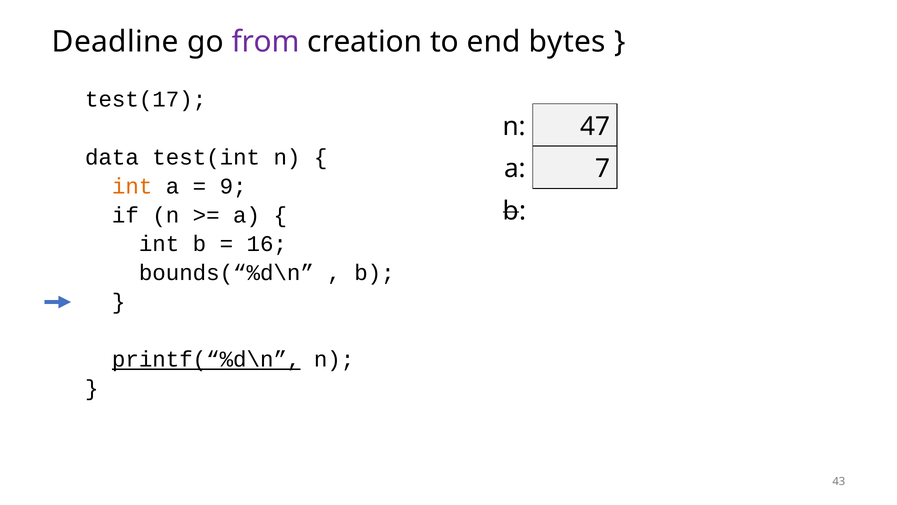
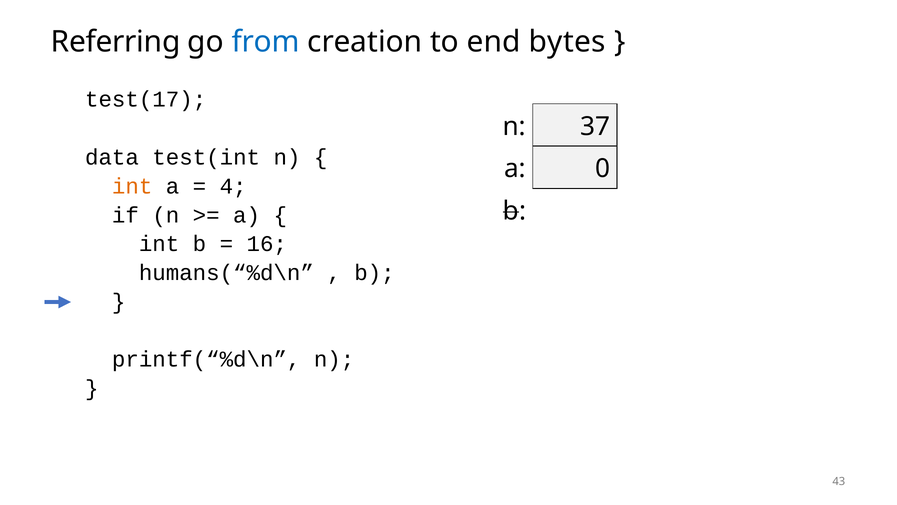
Deadline: Deadline -> Referring (116, 42)
from colour: purple -> blue (266, 42)
47: 47 -> 37 (595, 126)
7: 7 -> 0 (603, 169)
9: 9 -> 4 (233, 186)
bounds(“%d\n: bounds(“%d\n -> humans(“%d\n (226, 273)
printf(“%d\n underline: present -> none (206, 359)
